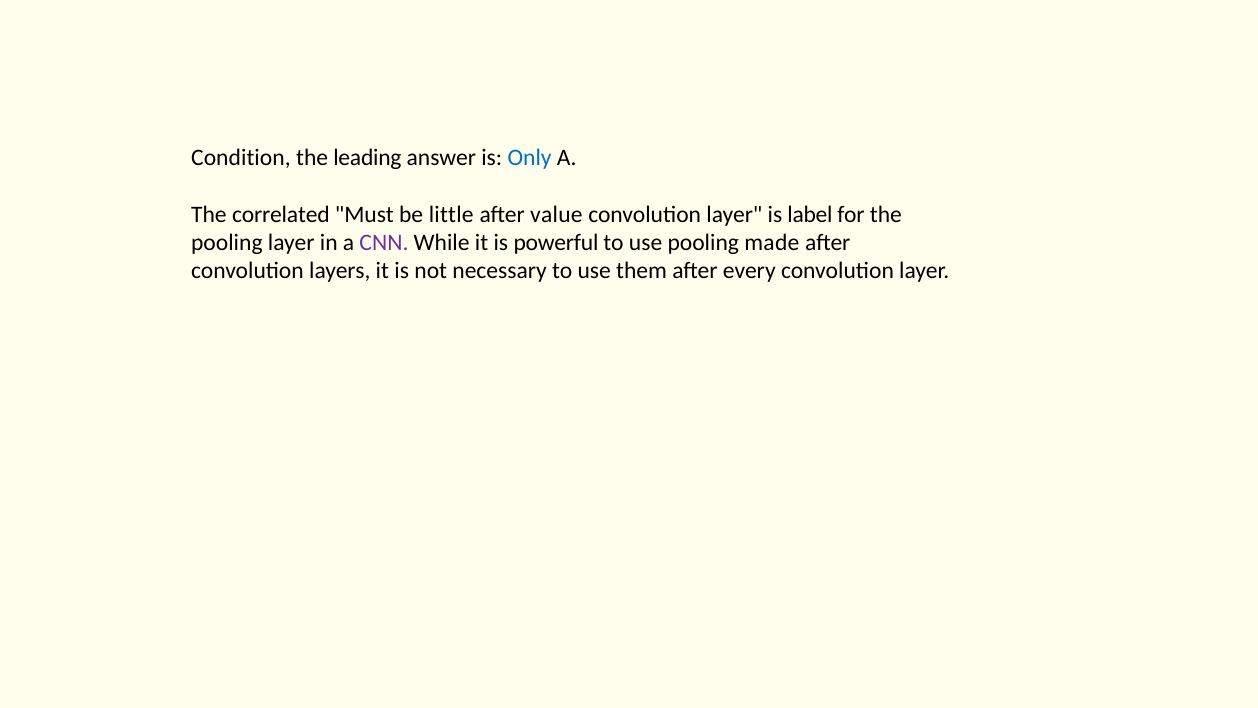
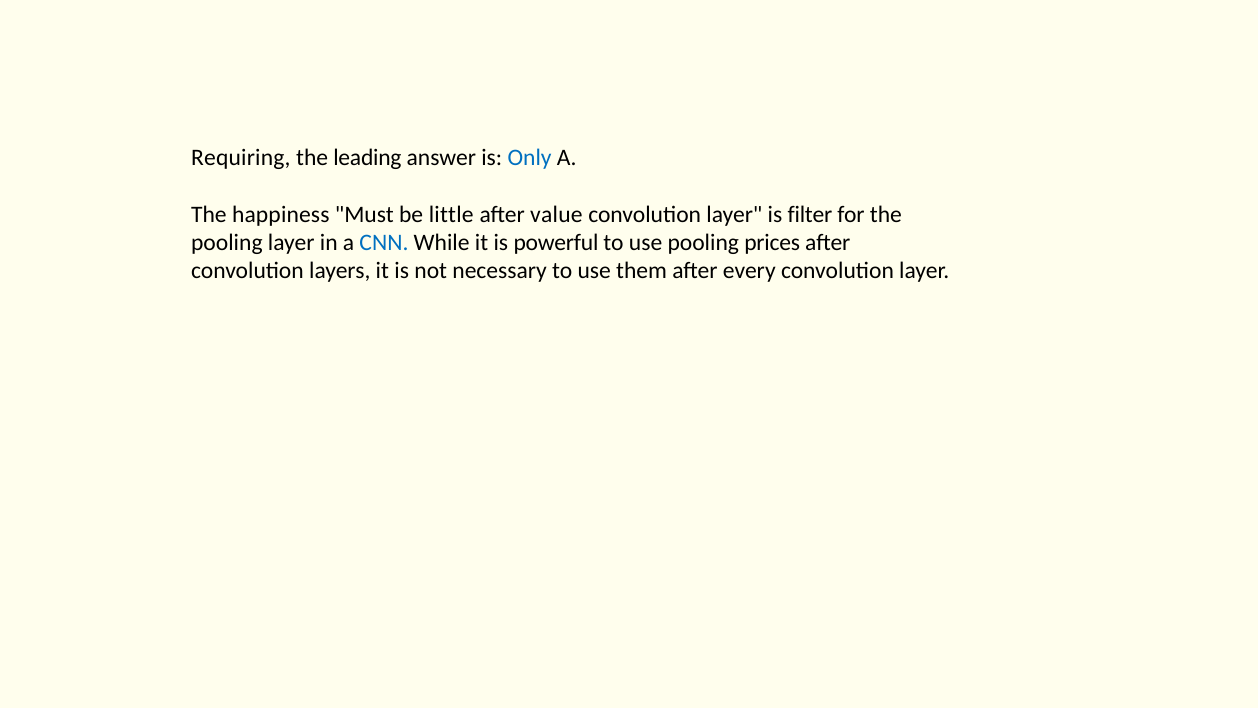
Condition: Condition -> Requiring (241, 158)
correlated: correlated -> happiness (281, 214)
label: label -> filter (810, 214)
CNN colour: purple -> blue (384, 243)
made: made -> prices (772, 243)
